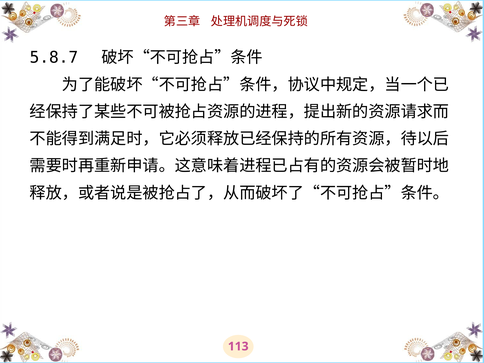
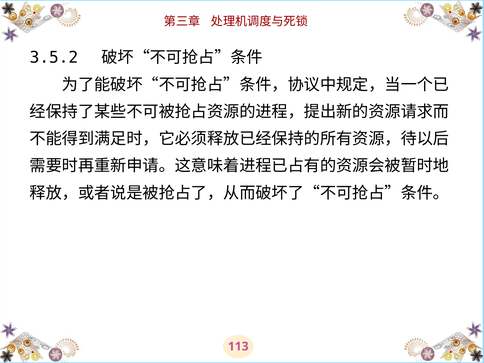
5.8.7: 5.8.7 -> 3.5.2 (54, 58)
